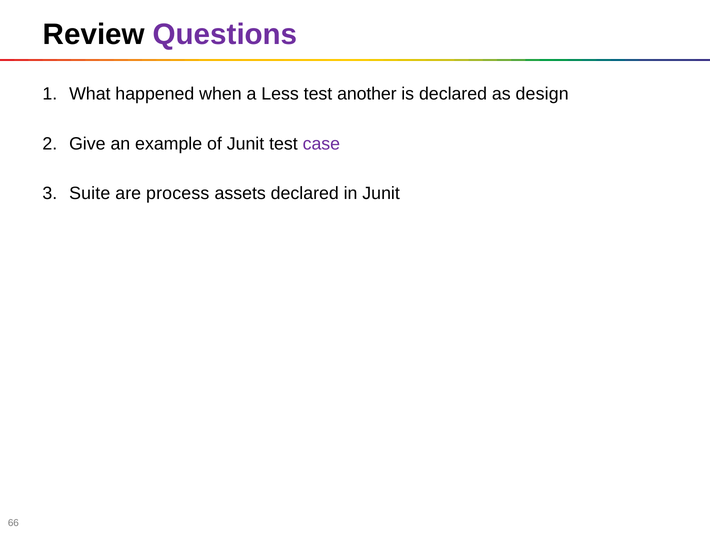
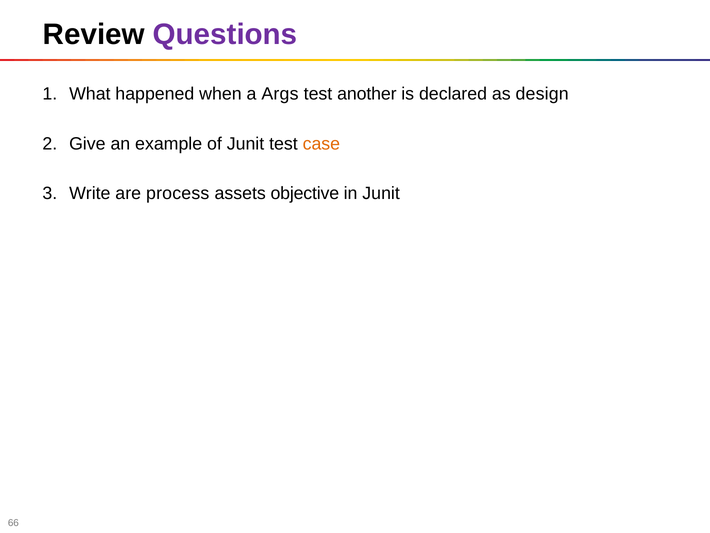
Less: Less -> Args (280, 94)
case colour: purple -> orange (321, 144)
Suite: Suite -> Write (90, 193)
assets declared: declared -> objective (305, 193)
